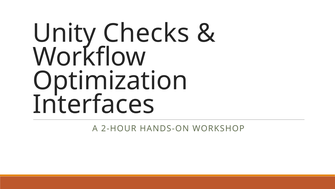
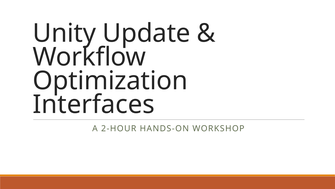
Checks: Checks -> Update (146, 33)
